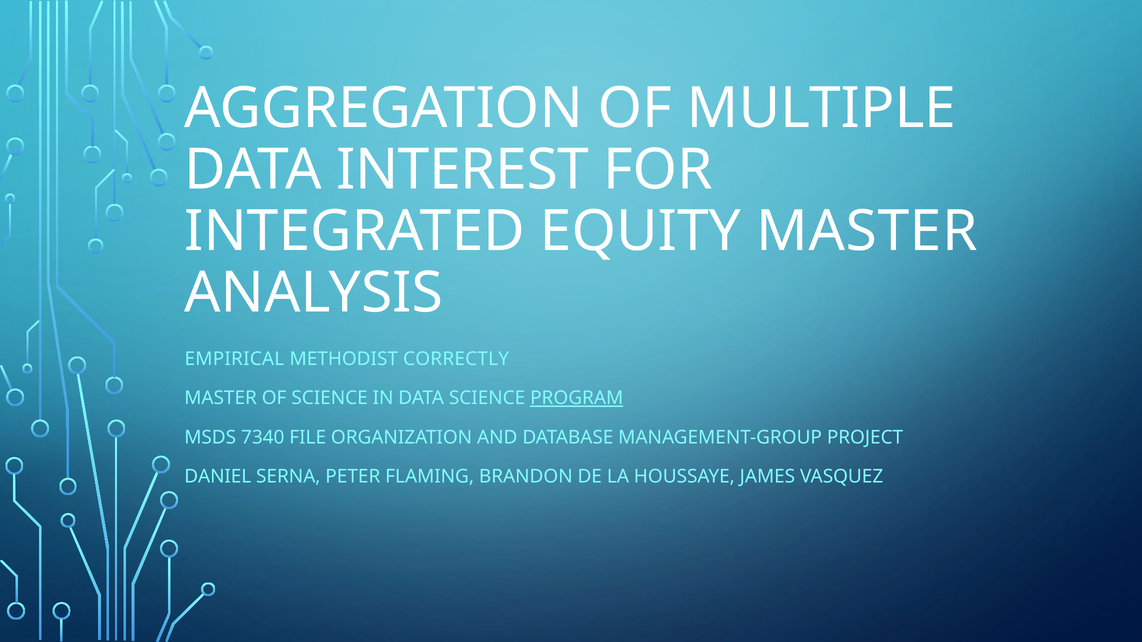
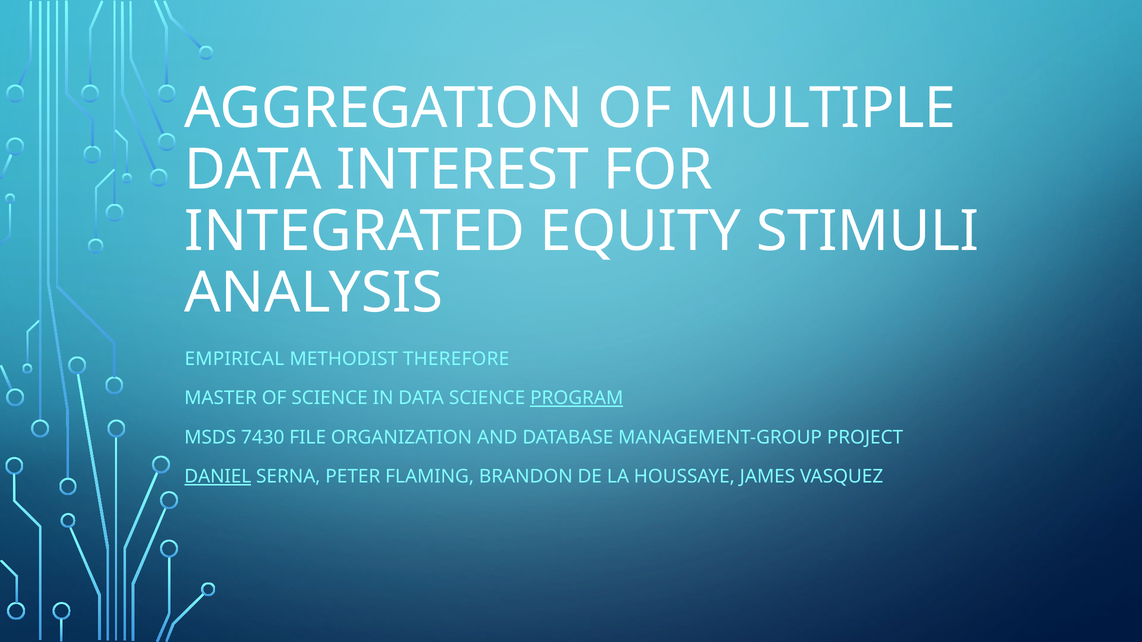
EQUITY MASTER: MASTER -> STIMULI (867, 232)
CORRECTLY: CORRECTLY -> THEREFORE (456, 359)
7340: 7340 -> 7430 (263, 438)
DANIEL underline: none -> present (218, 477)
